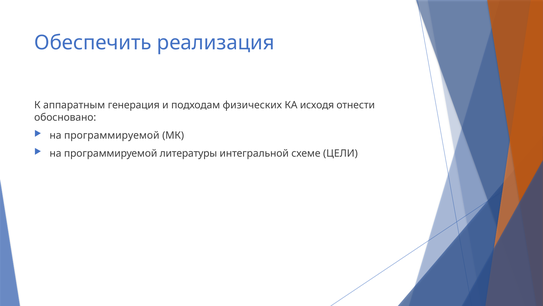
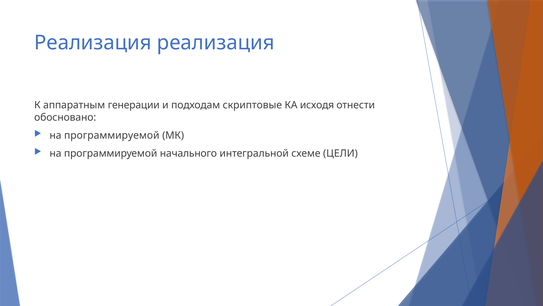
Обеспечить: Обеспечить -> Реализация (93, 43)
генерация: генерация -> генерации (134, 105)
физических: физических -> скриптовые (252, 105)
литературы: литературы -> начального (188, 153)
